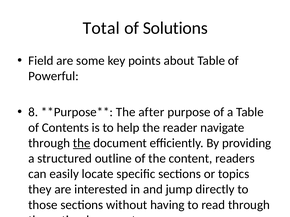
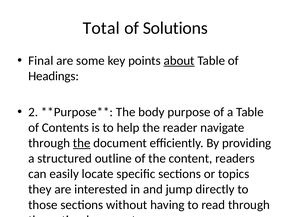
Field: Field -> Final (41, 61)
about underline: none -> present (179, 61)
Powerful: Powerful -> Headings (54, 76)
8: 8 -> 2 (33, 112)
after: after -> body (151, 112)
